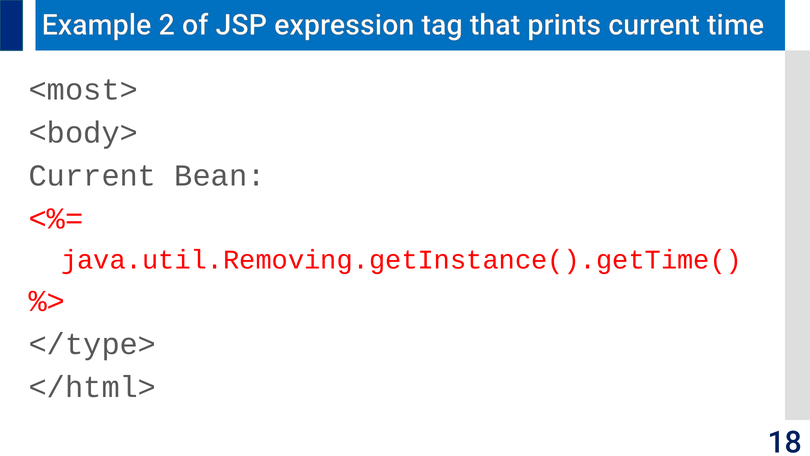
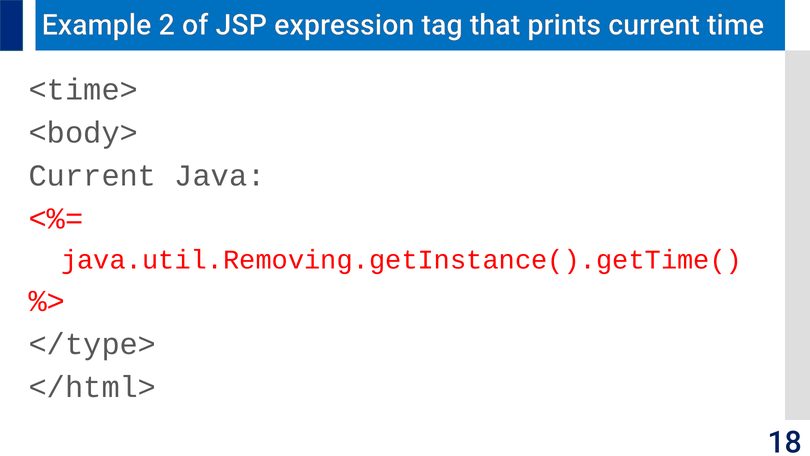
<most>: <most> -> <time> (83, 90)
Bean: Bean -> Java (220, 176)
